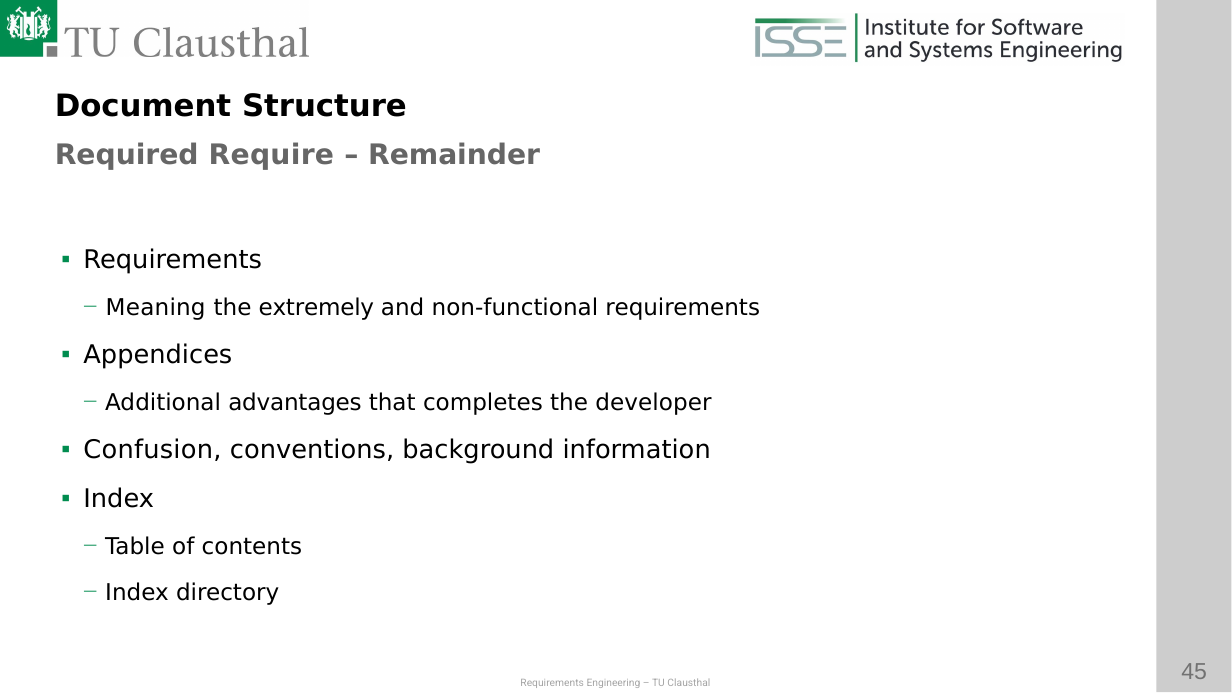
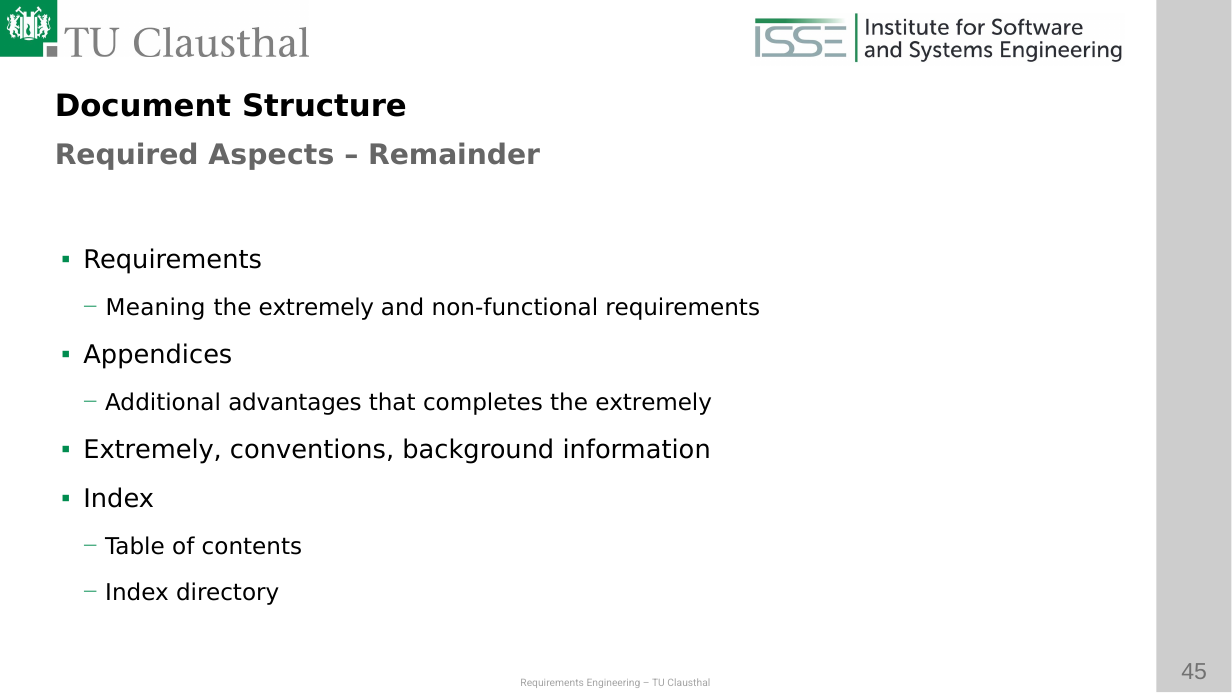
Require: Require -> Aspects (271, 155)
completes the developer: developer -> extremely (654, 403)
Confusion: Confusion -> Extremely (153, 450)
